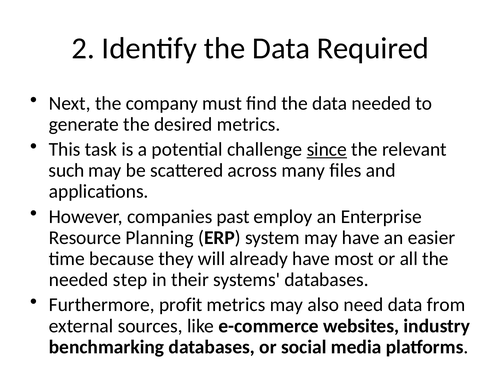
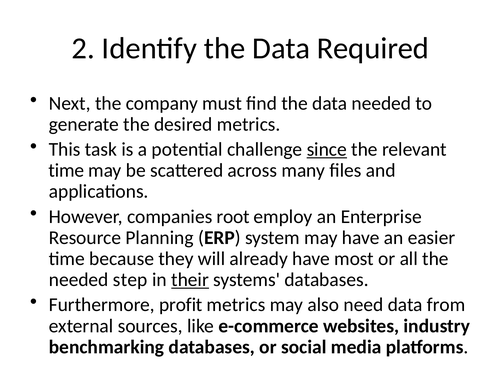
such: such -> time (66, 170)
past: past -> root (233, 216)
their underline: none -> present (190, 280)
